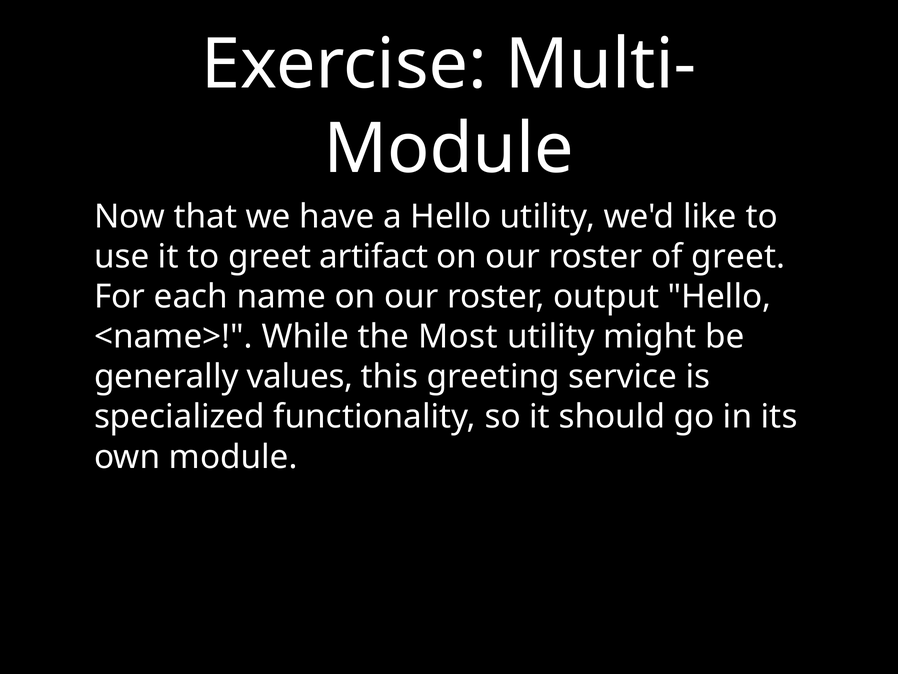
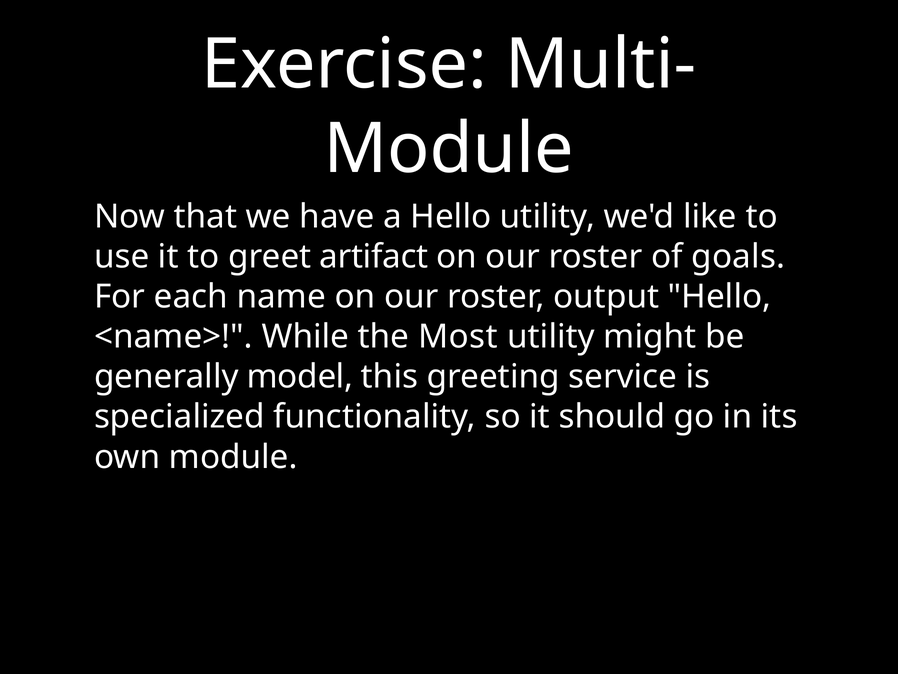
of greet: greet -> goals (738, 257)
values: values -> model (300, 377)
